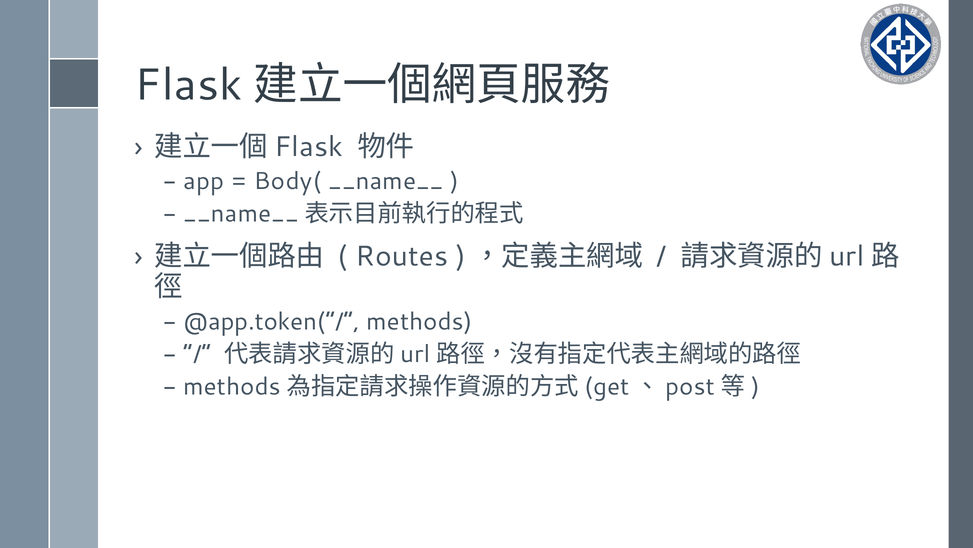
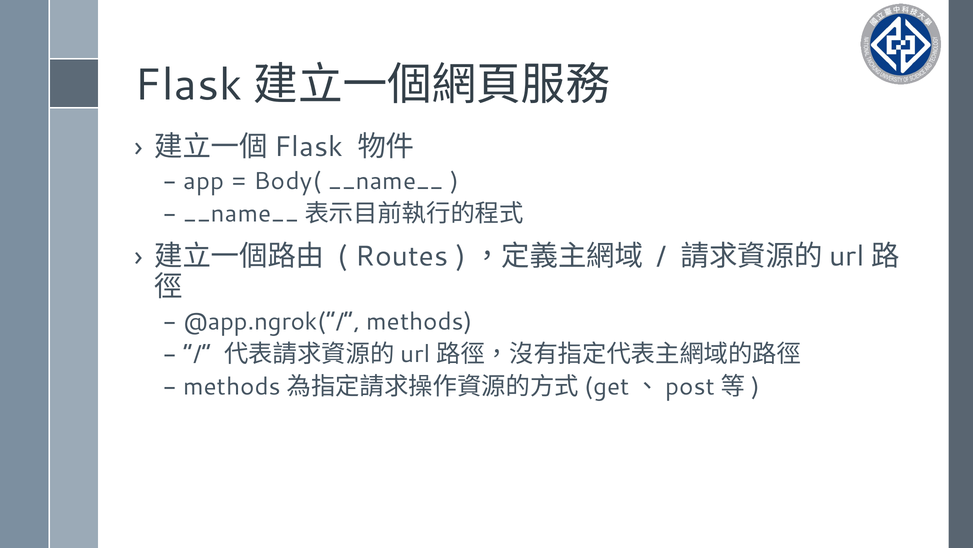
@app.token(“/: @app.token(“/ -> @app.ngrok(“/ (272, 321)
